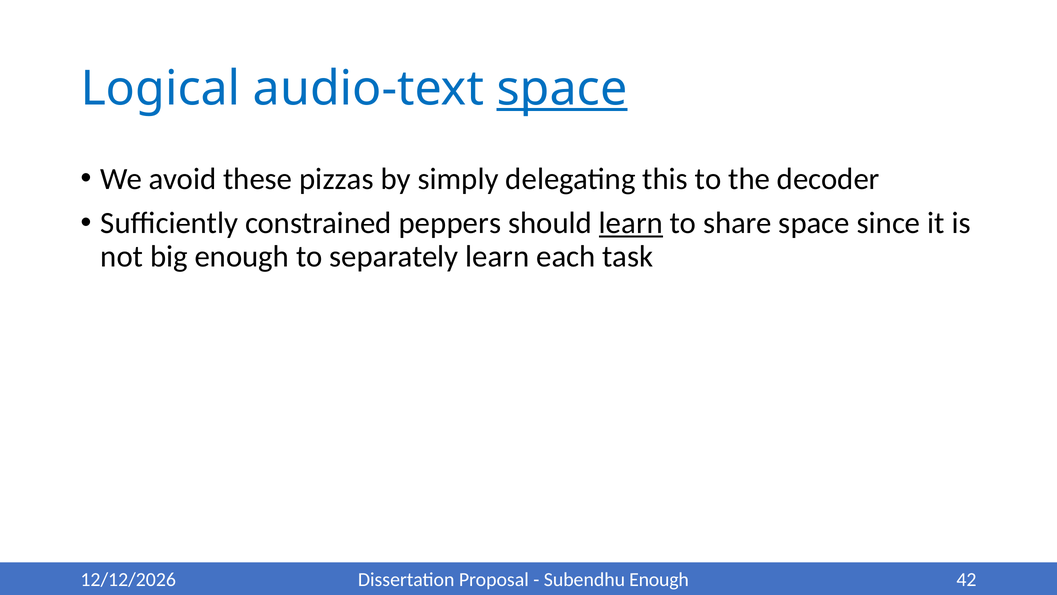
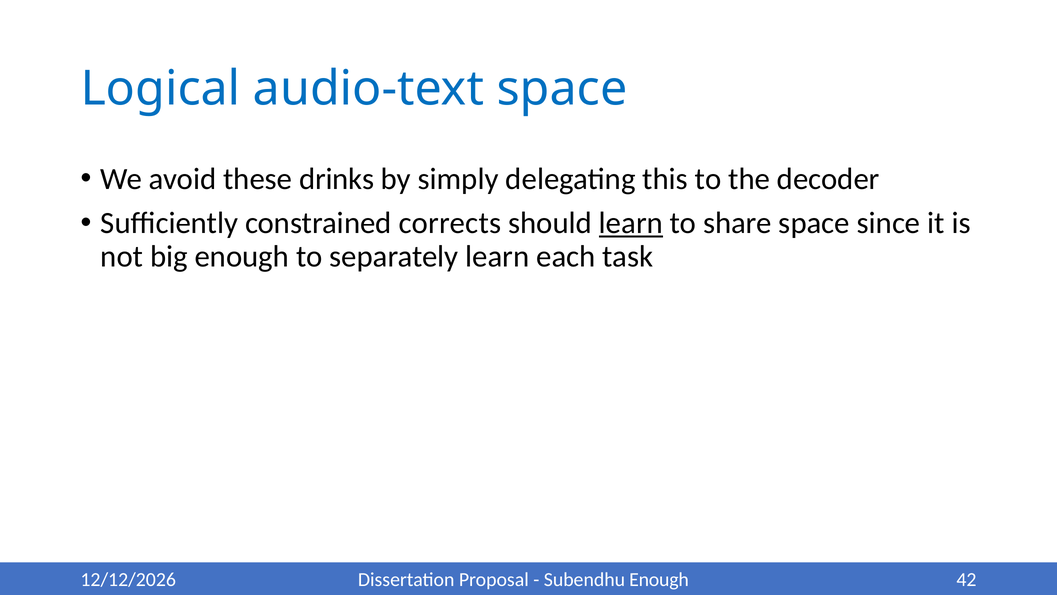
space underline: present -> none (562, 89)
pizzas: pizzas -> drinks (337, 179)
peppers: peppers -> corrects (450, 223)
